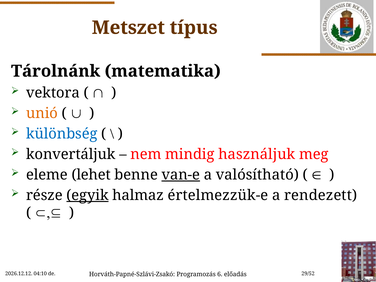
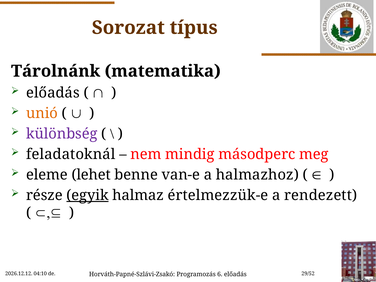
Metszet: Metszet -> Sorozat (128, 28)
vektora: vektora -> előadás (53, 93)
különbség colour: blue -> purple (62, 134)
konvertáljuk: konvertáljuk -> feladatoknál (71, 154)
használjuk: használjuk -> másodperc (257, 154)
van-e underline: present -> none (181, 175)
valósítható: valósítható -> halmazhoz (257, 175)
